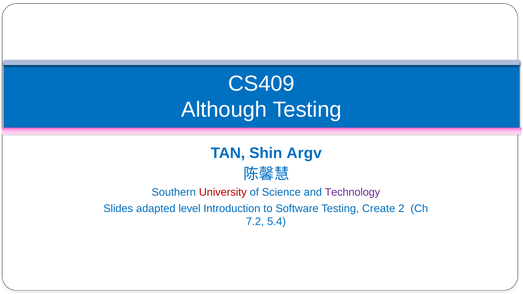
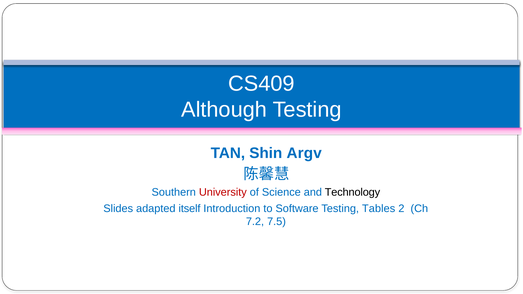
Technology colour: purple -> black (352, 192)
level: level -> itself (190, 209)
Create: Create -> Tables (379, 209)
5.4: 5.4 -> 7.5 (276, 222)
